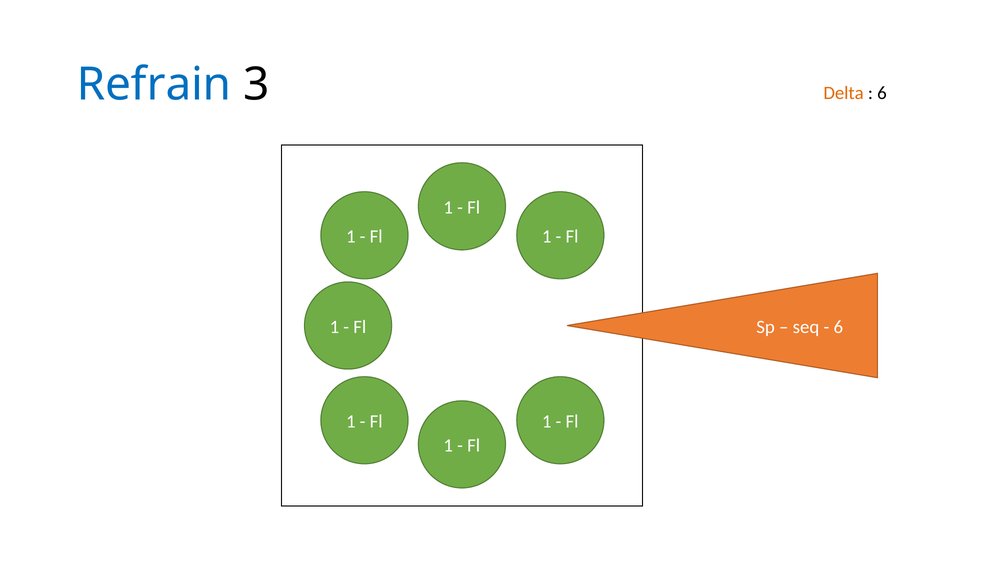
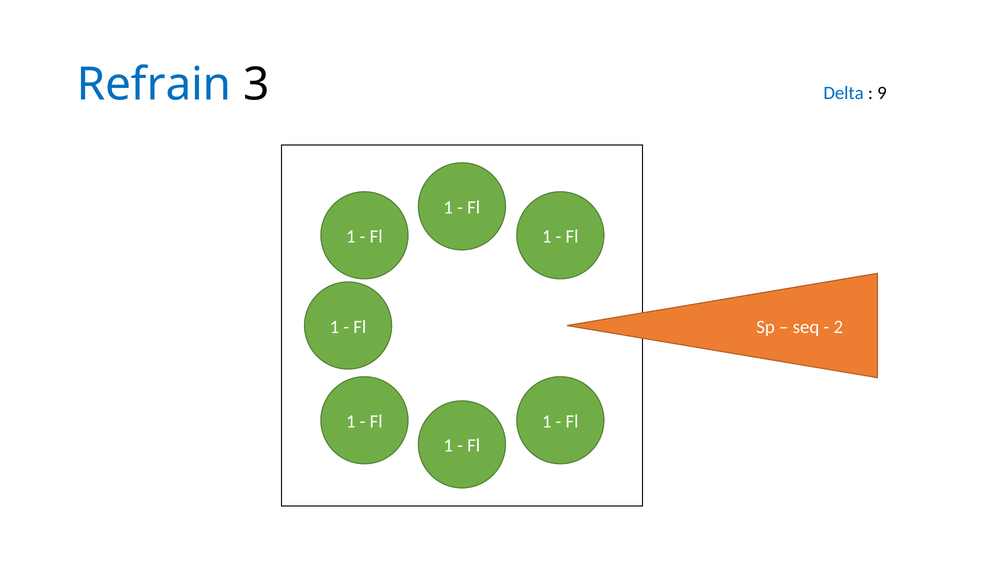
Delta colour: orange -> blue (844, 93)
6: 6 -> 9 (882, 93)
6: 6 -> 2 (838, 327)
